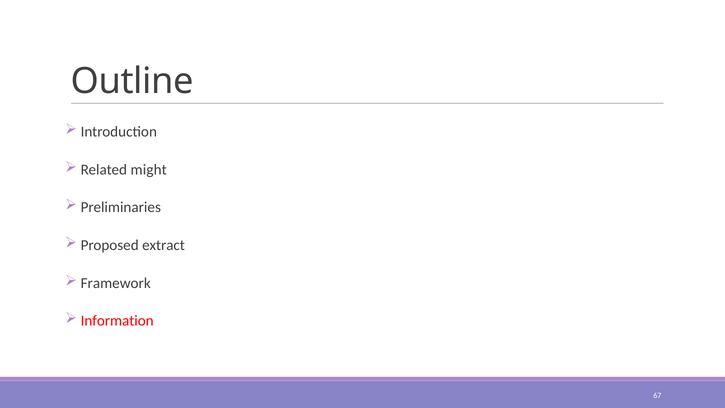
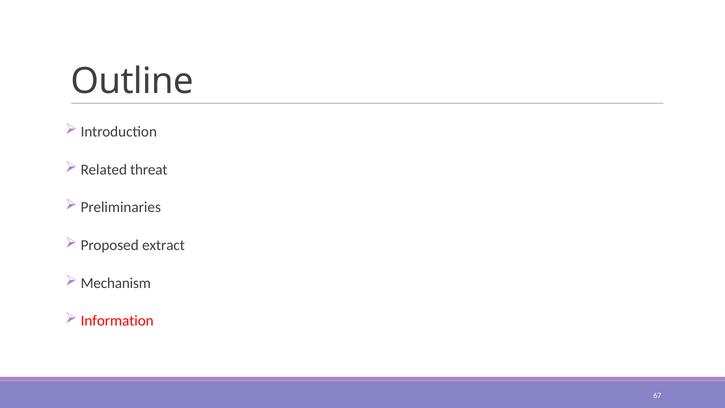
might: might -> threat (149, 170)
Framework: Framework -> Mechanism (116, 283)
